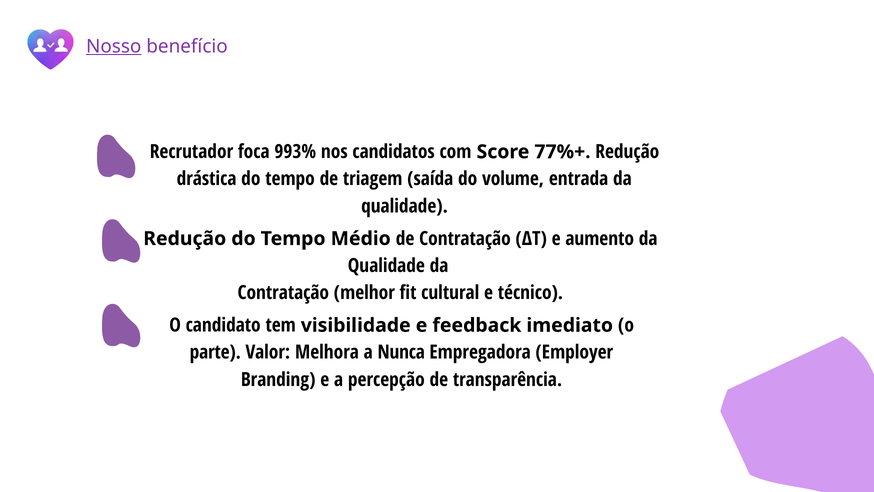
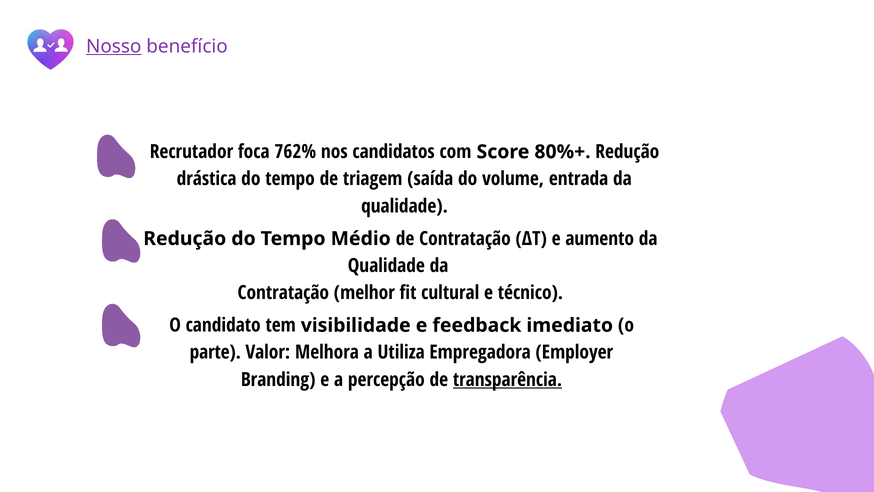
993%: 993% -> 762% (295, 152)
77%+: 77%+ -> 80%+ (560, 152)
Nunca: Nunca -> Utiliza (401, 352)
transparência underline: none -> present (508, 379)
